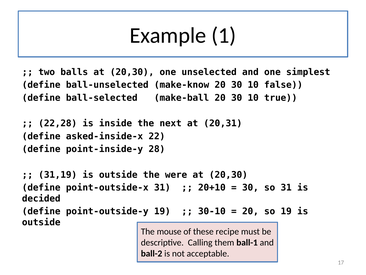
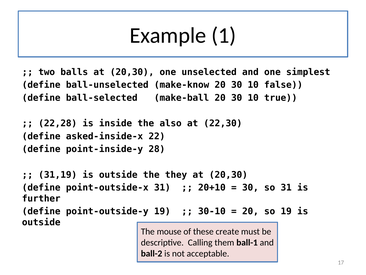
next: next -> also (171, 123)
20,31: 20,31 -> 22,30 (223, 123)
were: were -> they (176, 174)
decided: decided -> further (41, 198)
recipe: recipe -> create (227, 231)
